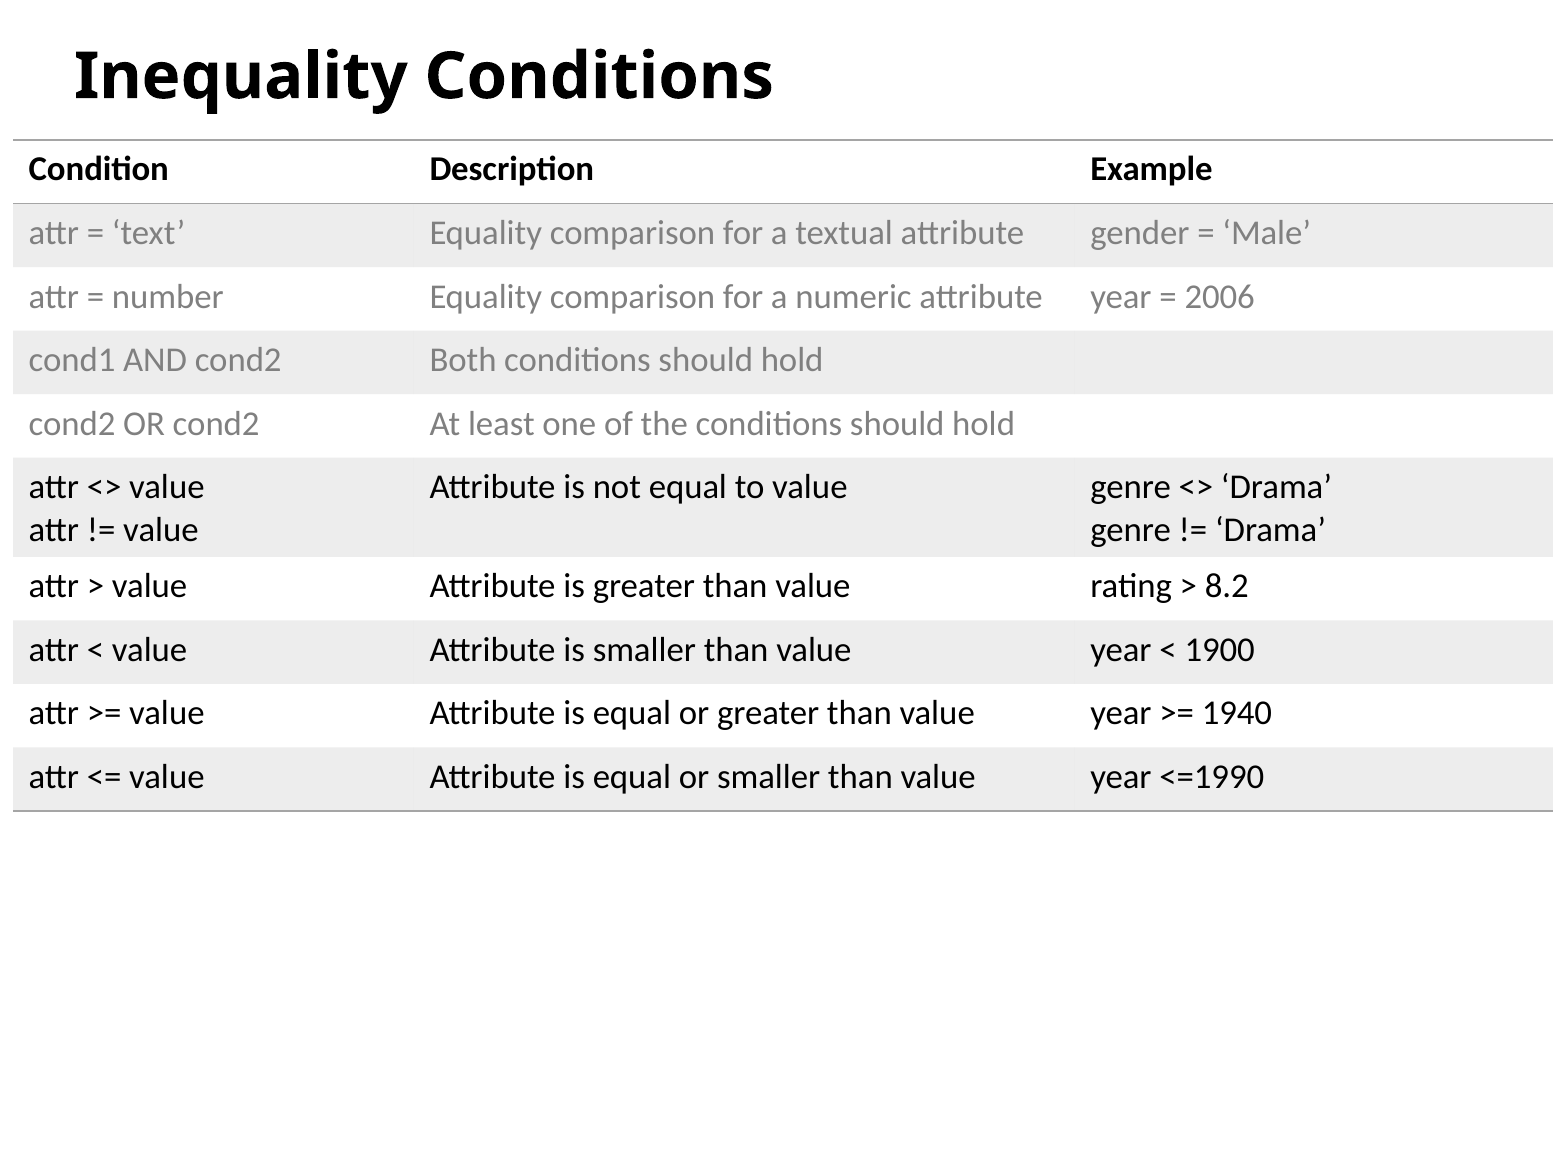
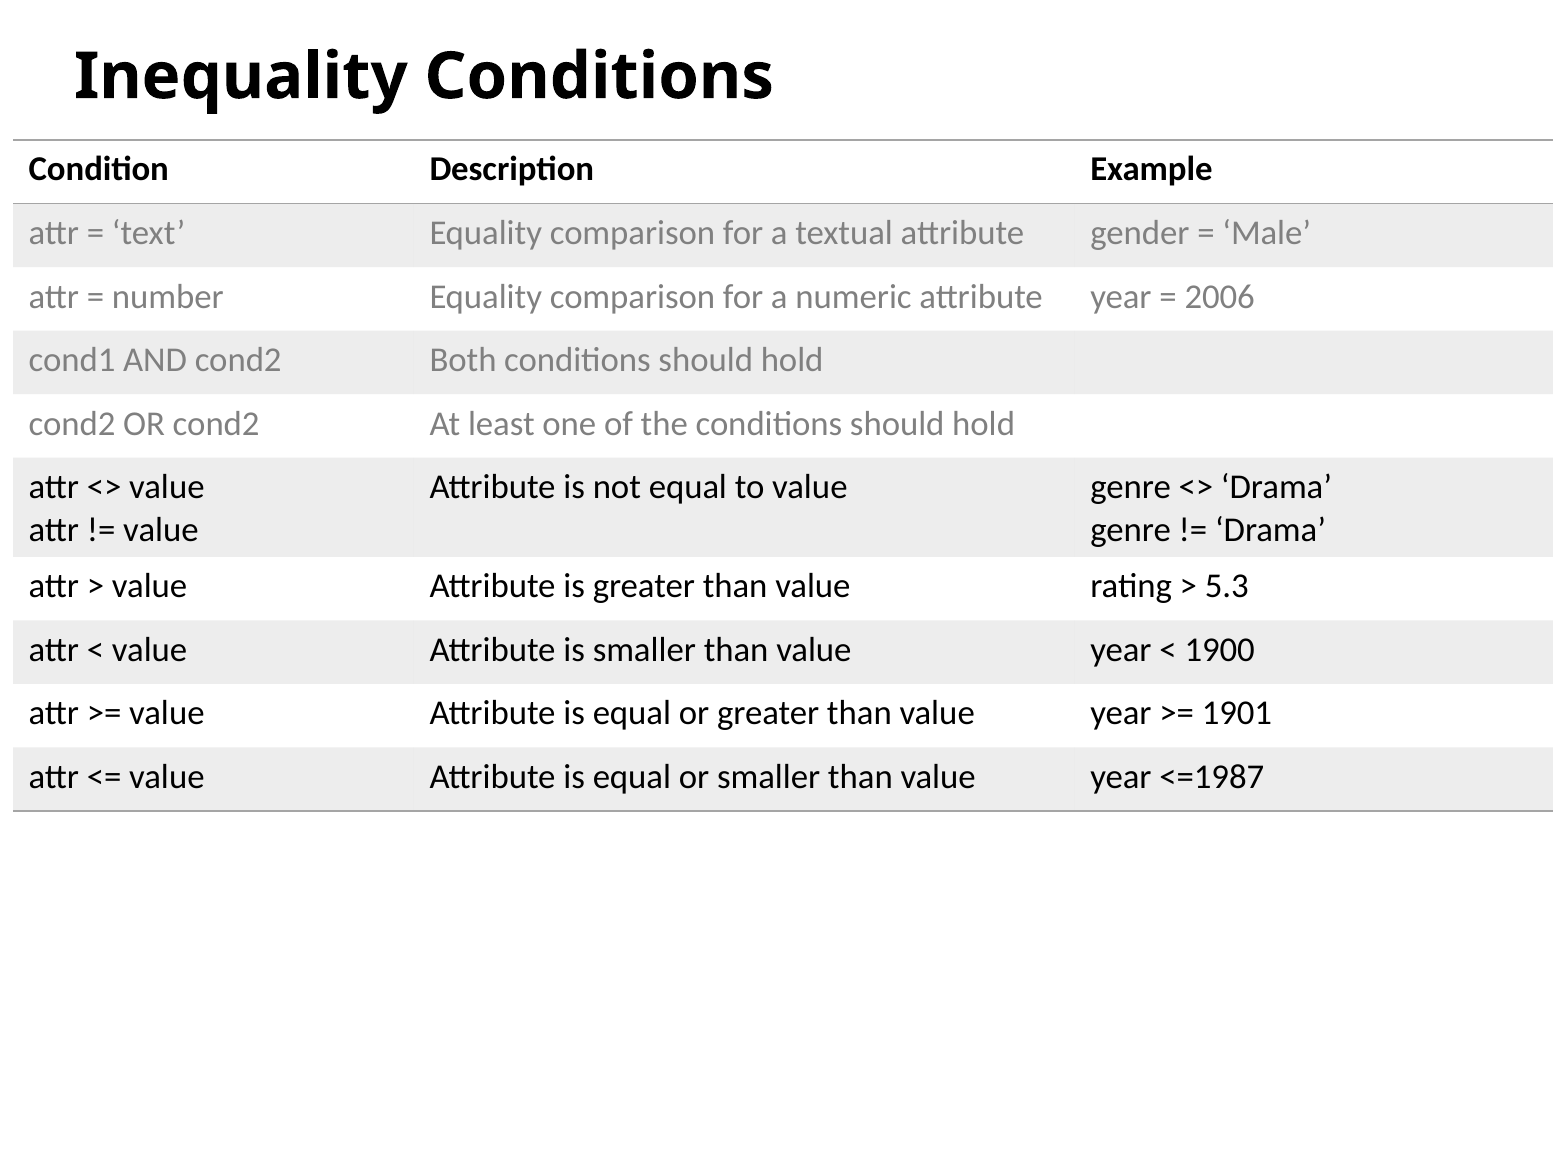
8.2: 8.2 -> 5.3 (1227, 587)
1940: 1940 -> 1901 (1237, 714)
<=1990: <=1990 -> <=1987 (1212, 777)
